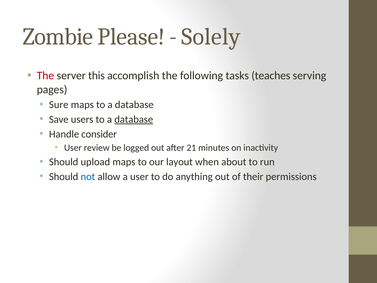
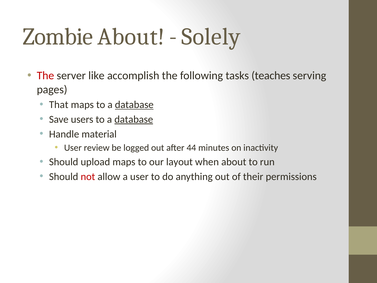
Zombie Please: Please -> About (131, 37)
this: this -> like (96, 76)
Sure: Sure -> That (59, 105)
database underline: none -> present (134, 105)
consider: consider -> material (99, 134)
21: 21 -> 44 (191, 148)
not colour: blue -> red (88, 176)
